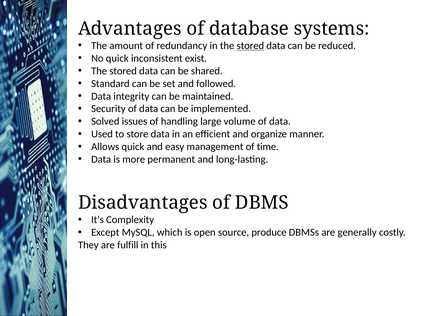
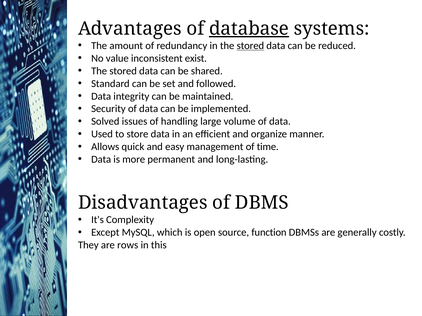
database underline: none -> present (249, 29)
No quick: quick -> value (117, 58)
produce: produce -> function (269, 233)
fulfill: fulfill -> rows (128, 245)
